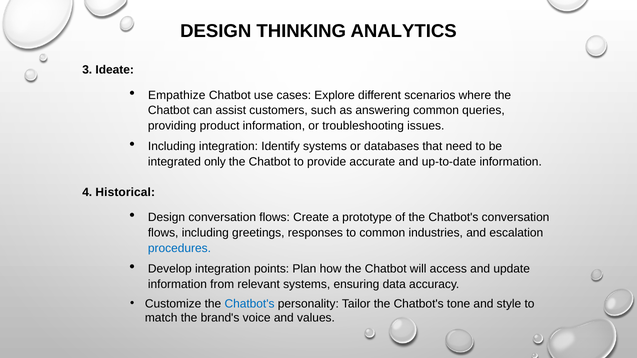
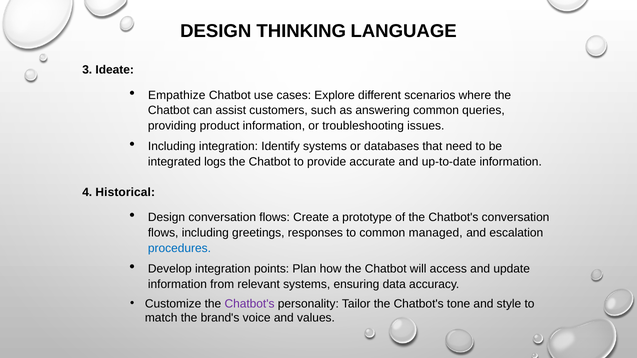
ANALYTICS: ANALYTICS -> LANGUAGE (404, 31)
only: only -> logs (215, 162)
industries: industries -> managed (436, 233)
Chatbot's colour: blue -> purple (250, 304)
